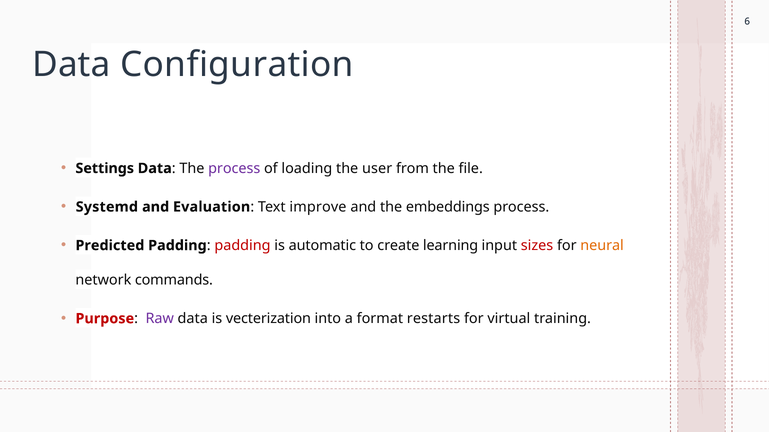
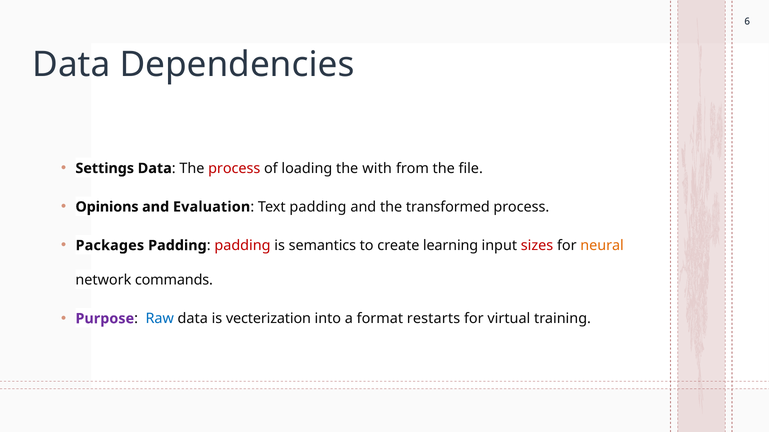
Configuration: Configuration -> Dependencies (237, 65)
process colour: purple -> red (234, 169)
user: user -> with (377, 169)
Systemd: Systemd -> Opinions (107, 207)
Text improve: improve -> padding (318, 207)
embeddings: embeddings -> transformed (448, 207)
Predicted: Predicted -> Packages (110, 246)
automatic: automatic -> semantics (322, 246)
Purpose colour: red -> purple (105, 319)
Raw colour: purple -> blue (160, 319)
